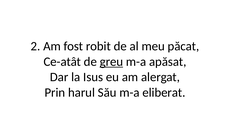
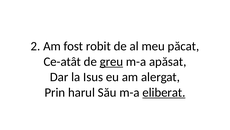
eliberat underline: none -> present (164, 92)
